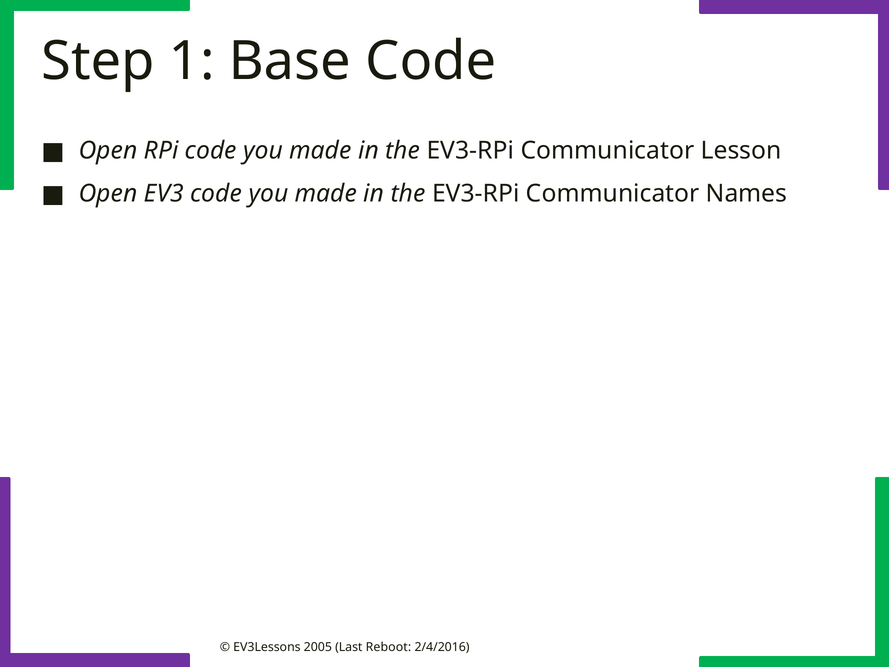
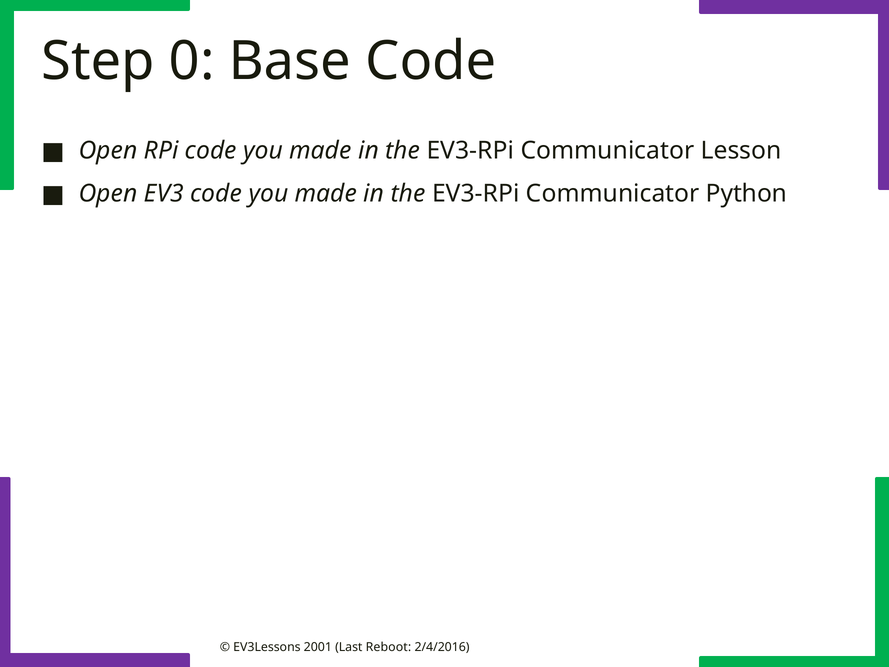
1: 1 -> 0 (192, 61)
Names: Names -> Python (747, 193)
2005: 2005 -> 2001 (318, 647)
